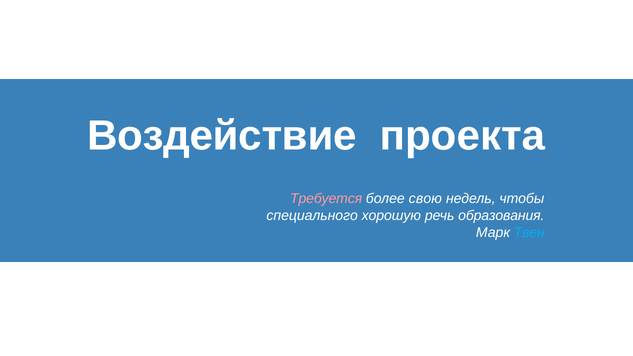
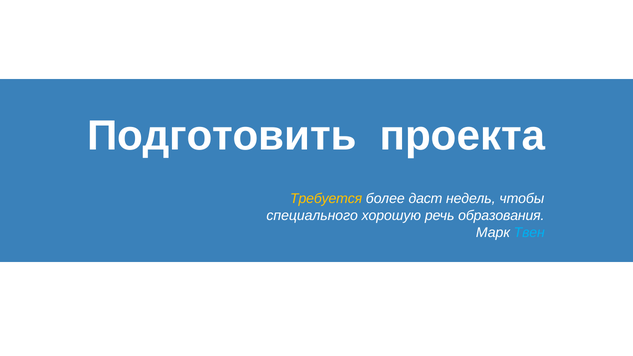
Воздействие: Воздействие -> Подготовить (222, 136)
Требуется colour: pink -> yellow (326, 199)
свою: свою -> даст (425, 199)
